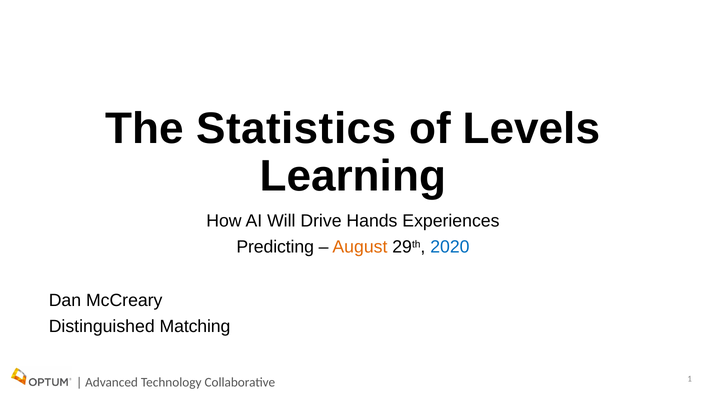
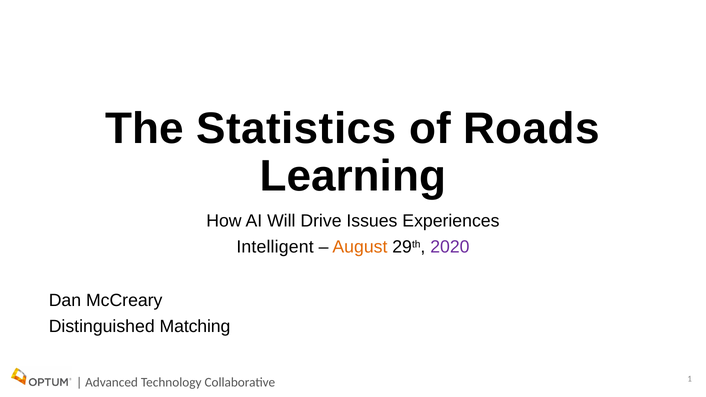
Levels: Levels -> Roads (531, 129)
Hands: Hands -> Issues (372, 221)
Predicting: Predicting -> Intelligent (275, 247)
2020 colour: blue -> purple (450, 247)
